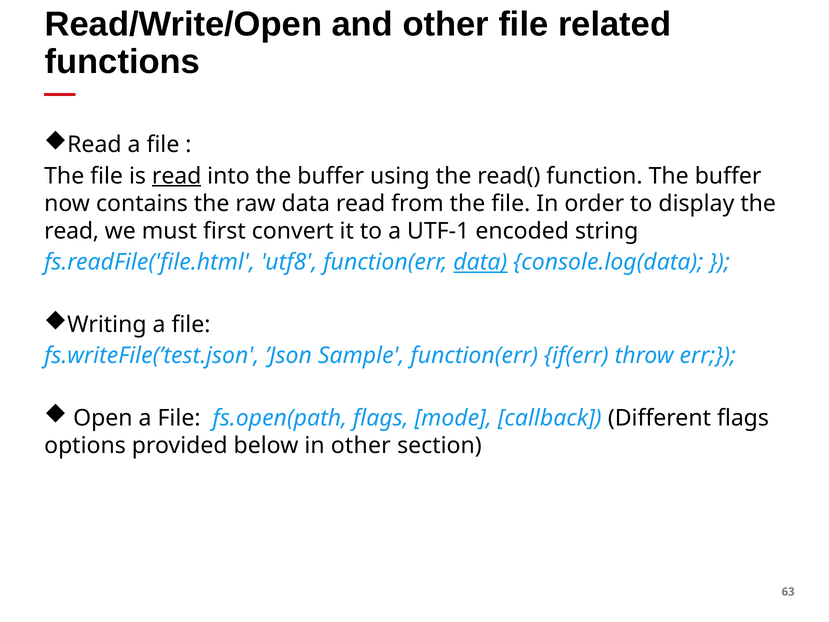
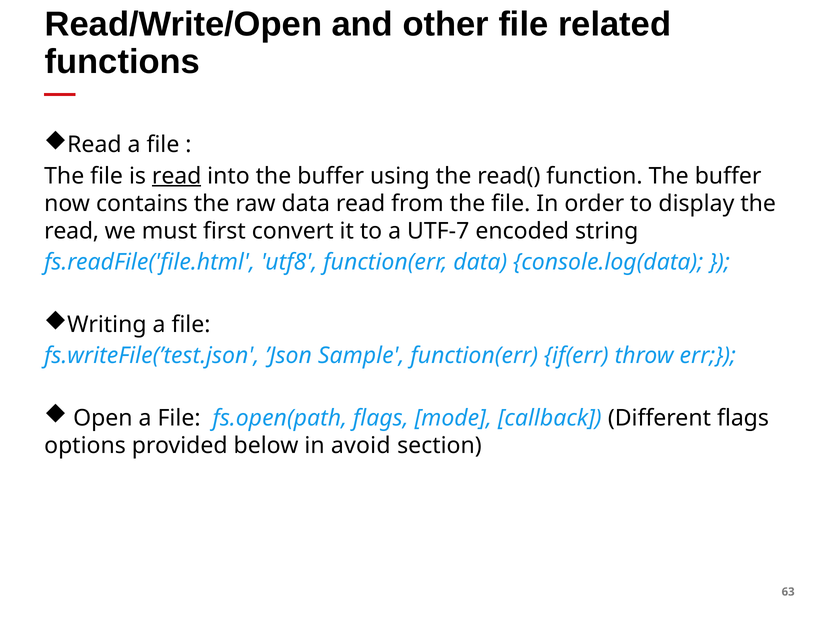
UTF-1: UTF-1 -> UTF-7 (438, 231)
data underline: present -> none (480, 262)
in other: other -> avoid (361, 445)
